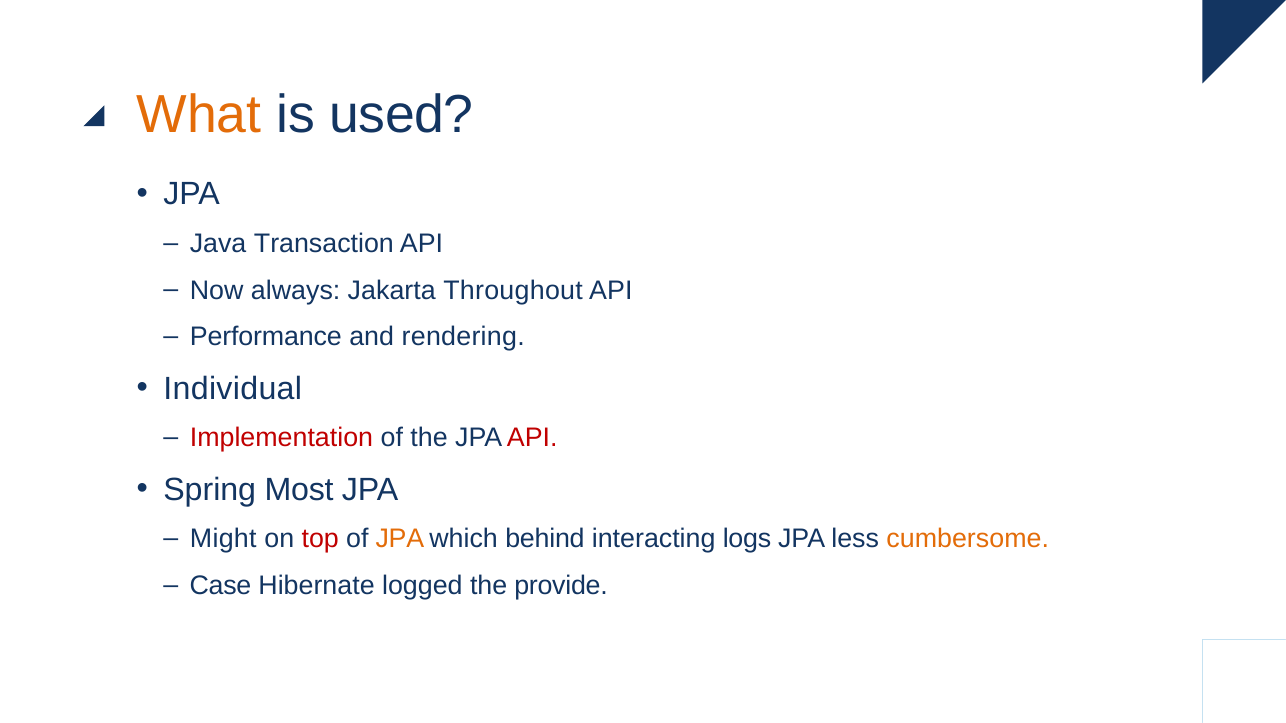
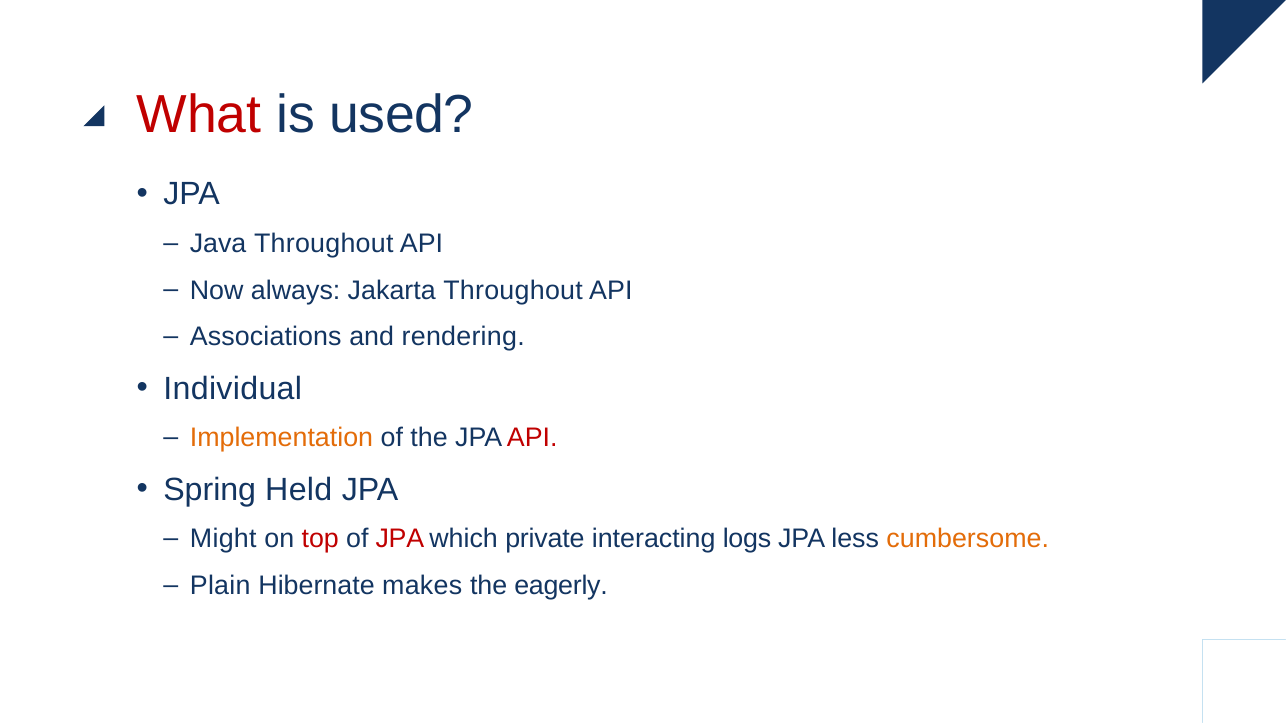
What colour: orange -> red (199, 115)
Java Transaction: Transaction -> Throughout (324, 244)
Performance: Performance -> Associations (266, 337)
Implementation colour: red -> orange (281, 438)
Most: Most -> Held (299, 490)
JPA colour: orange -> red (400, 539)
behind: behind -> private (545, 539)
Case: Case -> Plain (220, 586)
logged: logged -> makes (422, 586)
provide: provide -> eagerly (561, 586)
